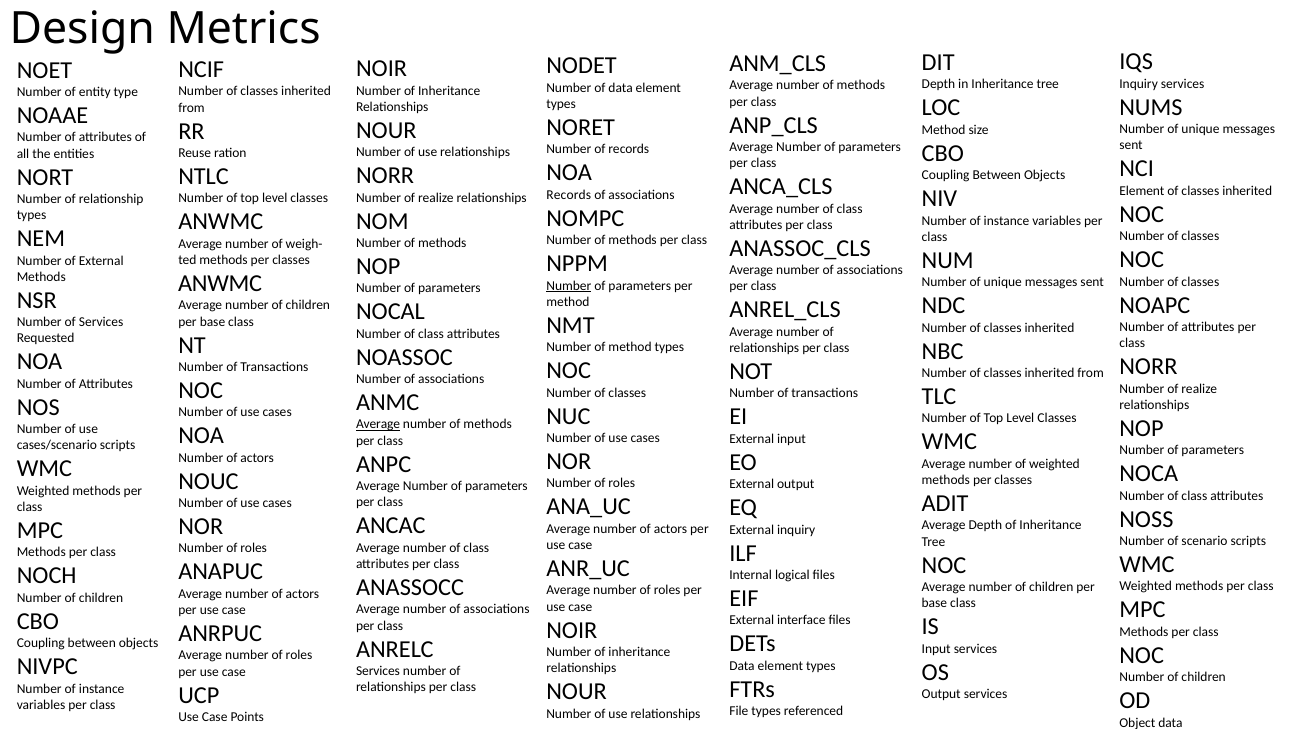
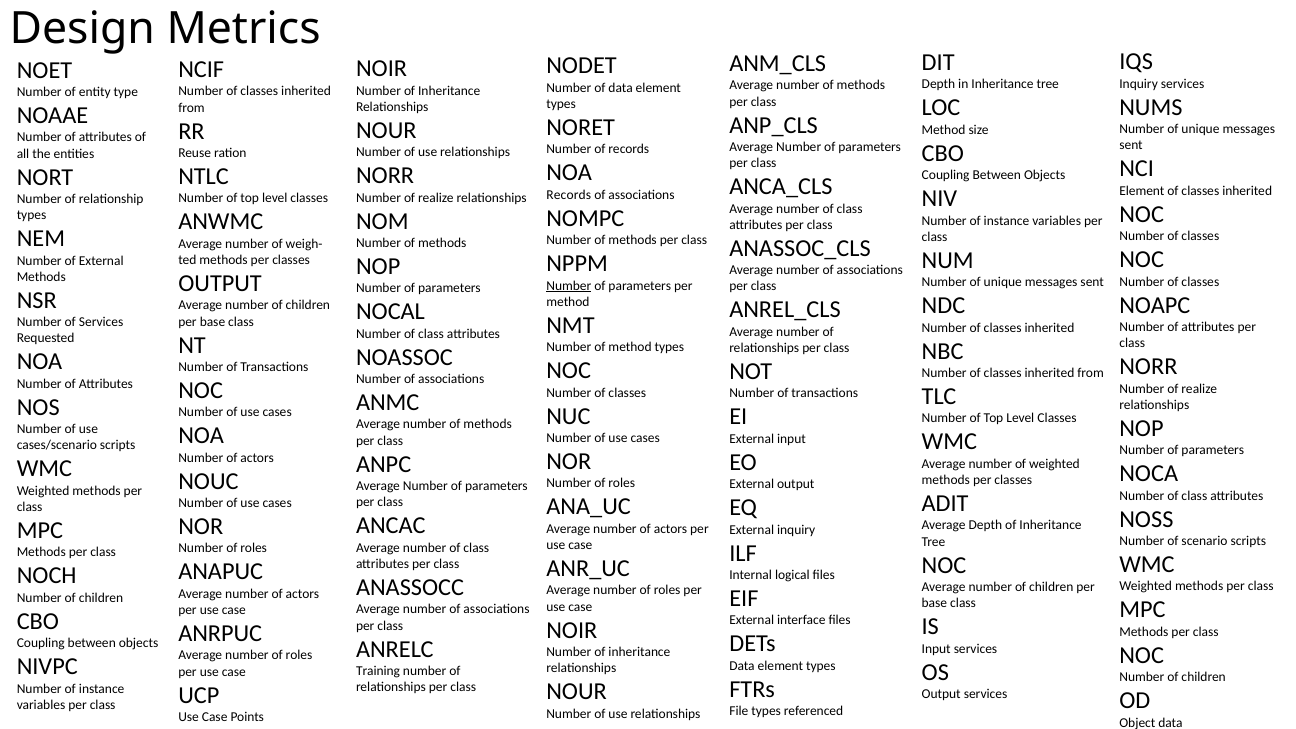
ANWMC: ANWMC -> OUTPUT (220, 283)
Average underline: present -> none (378, 425)
Services: Services -> Training (378, 671)
